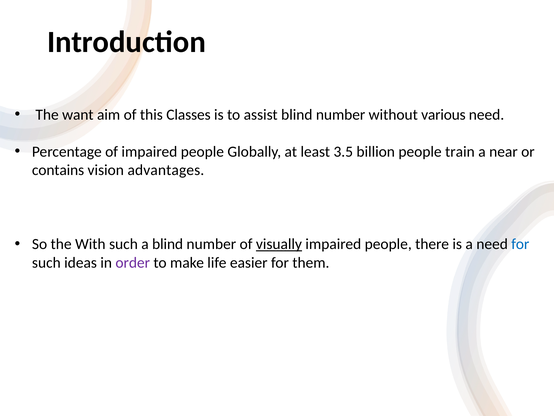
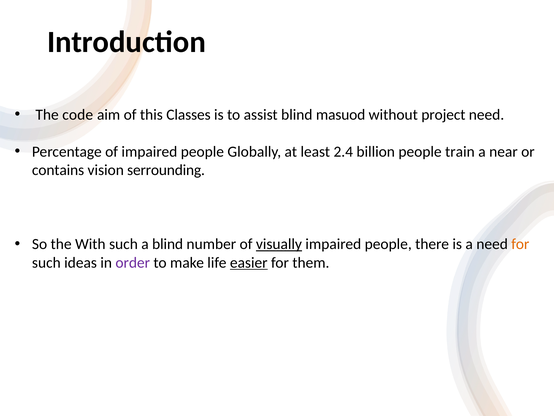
want: want -> code (78, 115)
assist blind number: number -> masuod (341, 115)
various: various -> project (443, 115)
3.5: 3.5 -> 2.4 (343, 152)
advantages: advantages -> serrounding (166, 170)
for colour: blue -> orange (520, 244)
easier underline: none -> present (249, 262)
